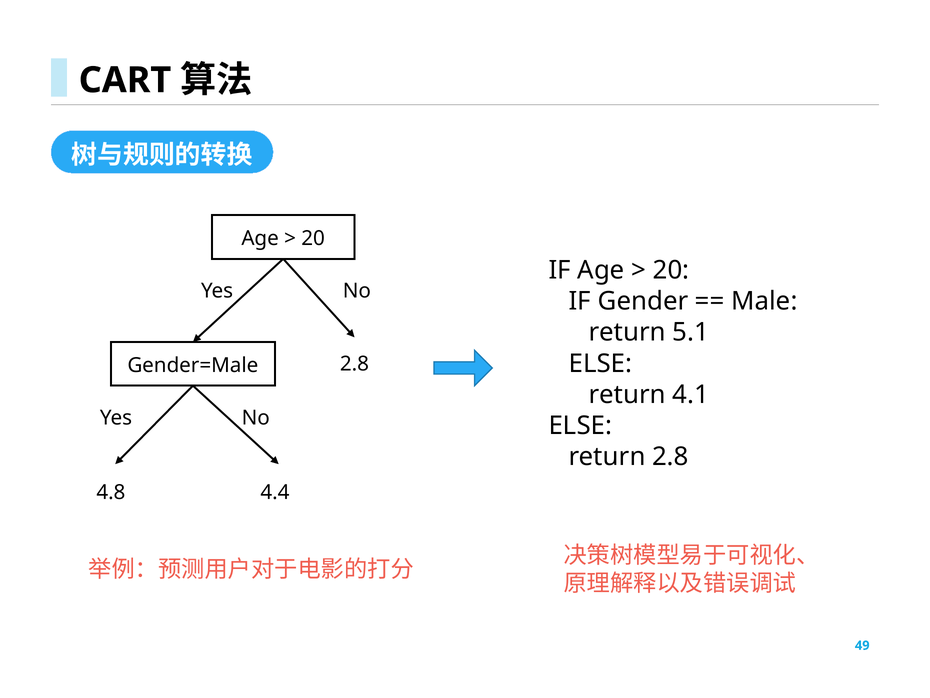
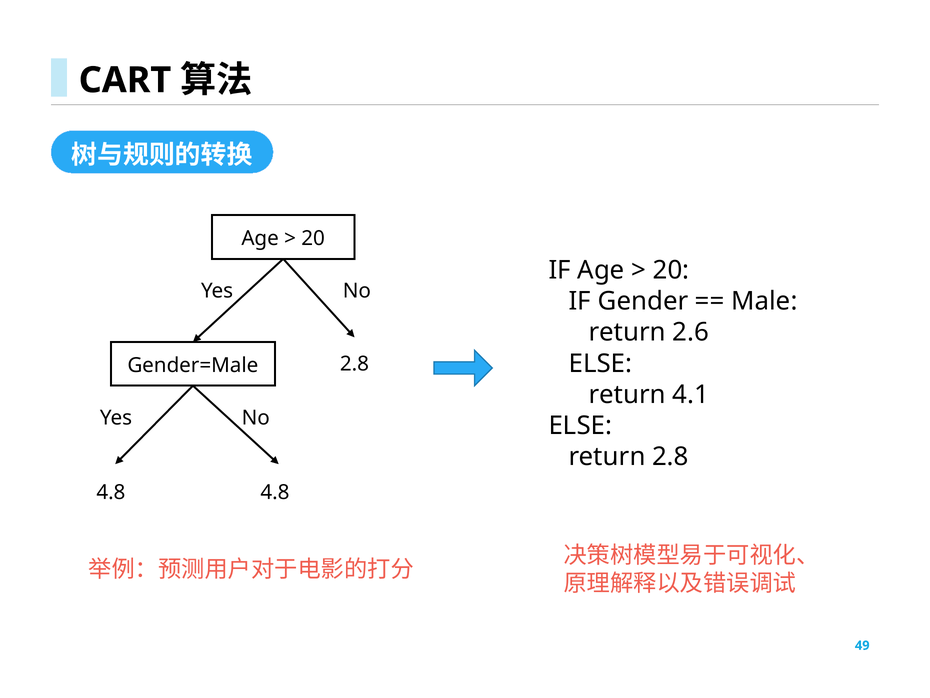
5.1: 5.1 -> 2.6 (691, 332)
4.8 4.4: 4.4 -> 4.8 (275, 492)
